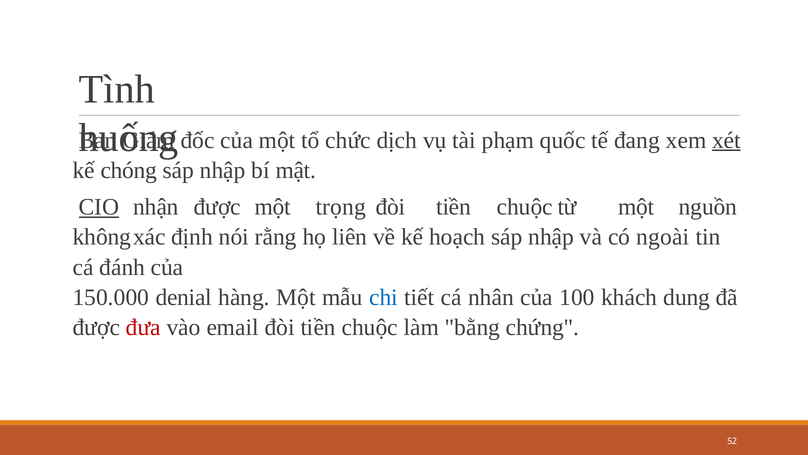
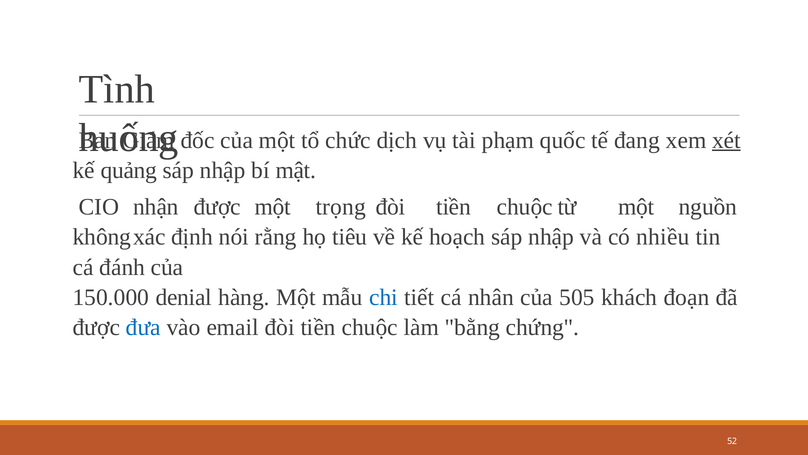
chóng: chóng -> quảng (129, 170)
CIO underline: present -> none (99, 207)
liên: liên -> tiêu (350, 237)
ngoài: ngoài -> nhiều (663, 237)
100: 100 -> 505 (577, 297)
dung: dung -> đoạn (687, 297)
đưa colour: red -> blue (143, 327)
